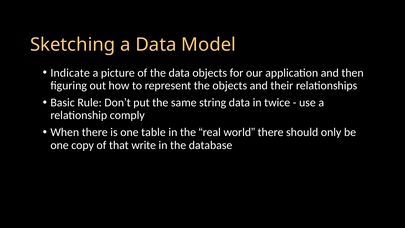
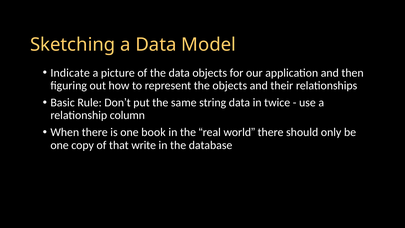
comply: comply -> column (127, 115)
table: table -> book (153, 132)
